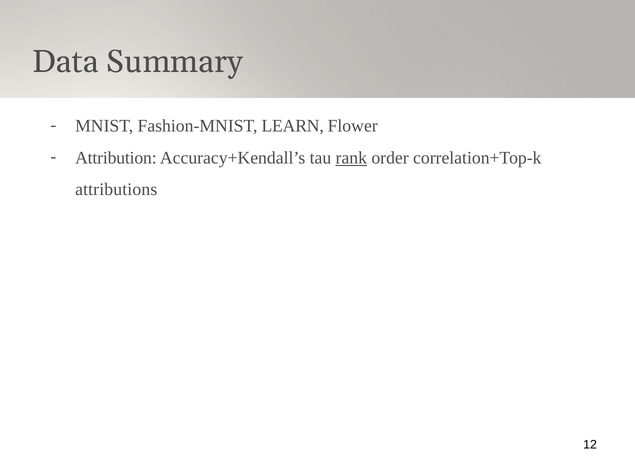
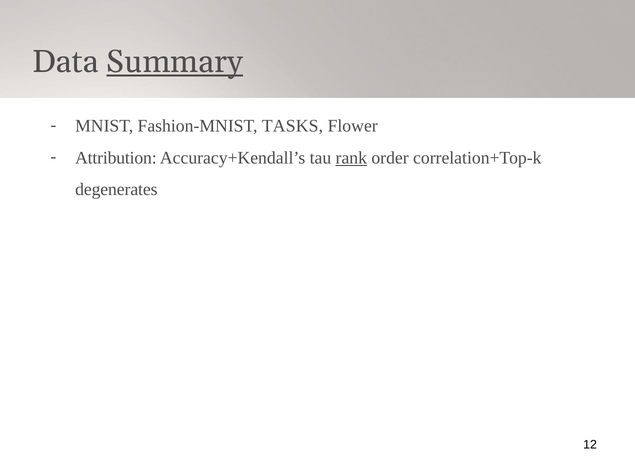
Summary underline: none -> present (175, 62)
LEARN: LEARN -> TASKS (292, 126)
attributions: attributions -> degenerates (116, 190)
